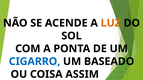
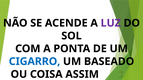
LUZ colour: orange -> purple (111, 23)
